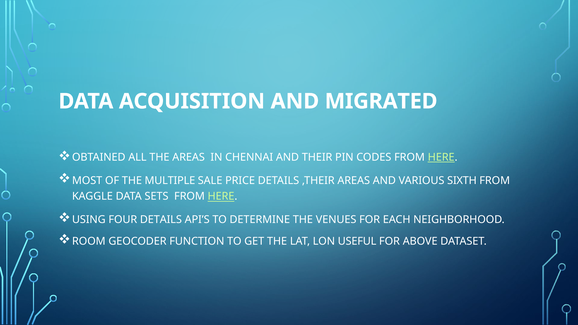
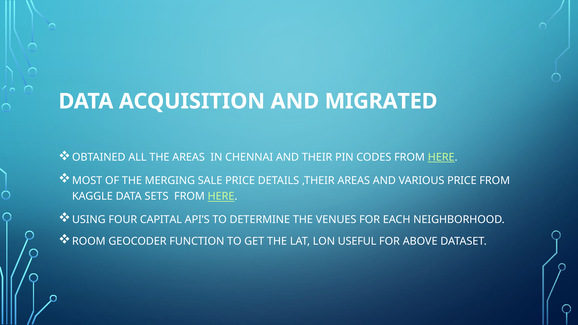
MULTIPLE: MULTIPLE -> MERGING (170, 181)
VARIOUS SIXTH: SIXTH -> PRICE (462, 181)
FOUR DETAILS: DETAILS -> CAPITAL (161, 220)
